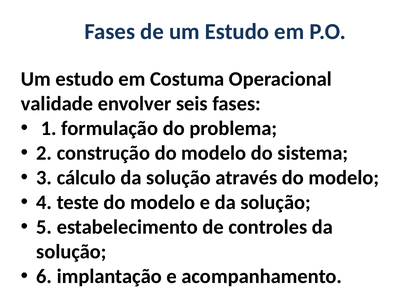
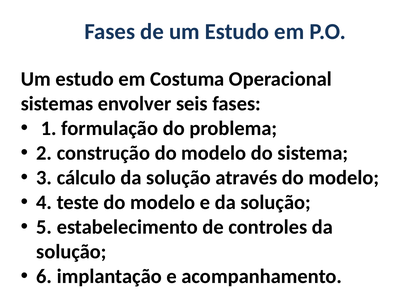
validade: validade -> sistemas (57, 104)
